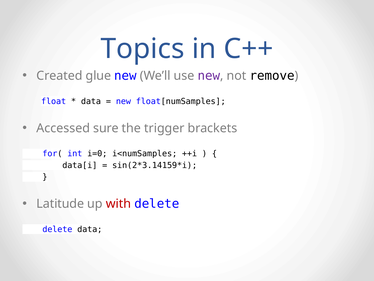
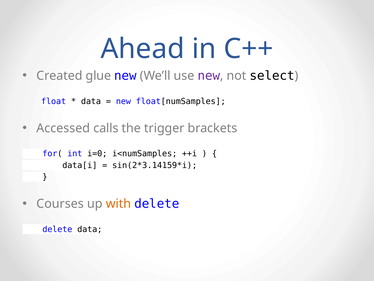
Topics: Topics -> Ahead (143, 49)
remove: remove -> select (272, 76)
sure: sure -> calls (106, 128)
Latitude: Latitude -> Courses (60, 204)
with colour: red -> orange (118, 204)
